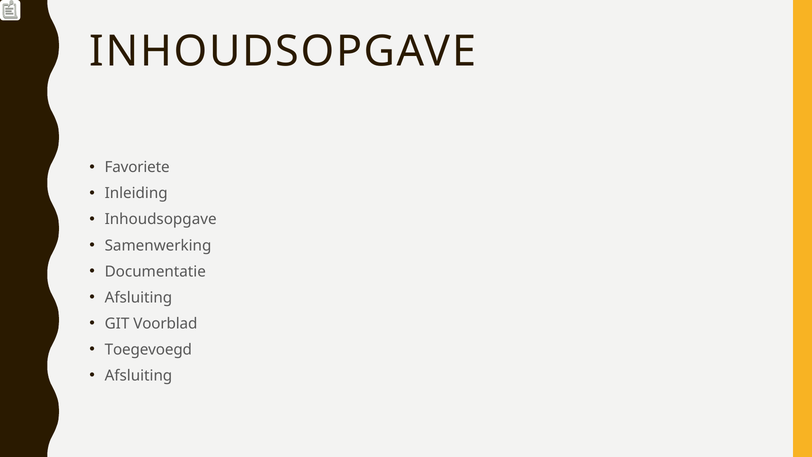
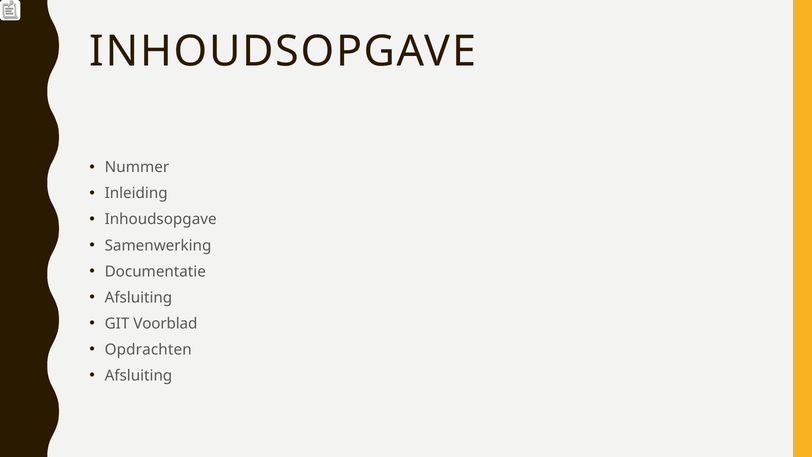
Favoriete: Favoriete -> Nummer (137, 167)
Toegevoegd: Toegevoegd -> Opdrachten (148, 349)
